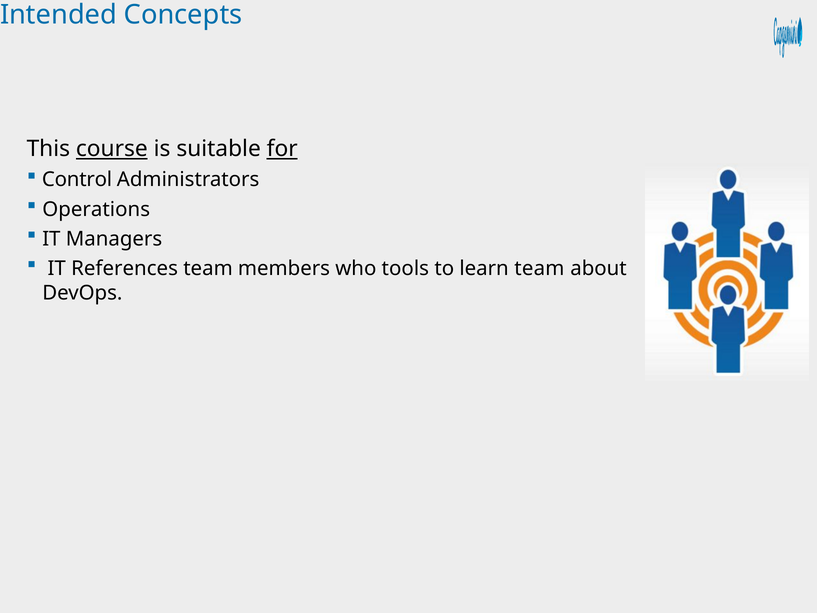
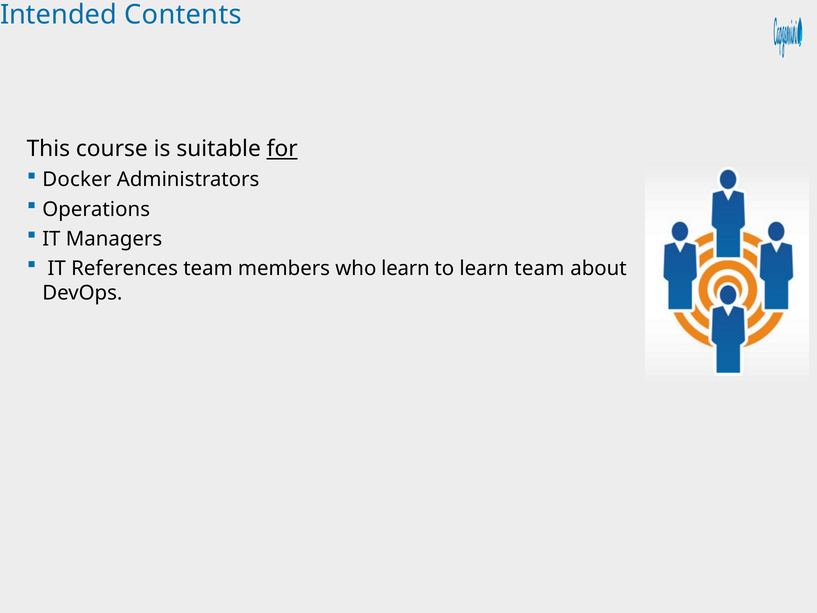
Concepts: Concepts -> Contents (183, 15)
course underline: present -> none (112, 149)
Control: Control -> Docker (77, 180)
who tools: tools -> learn (405, 268)
